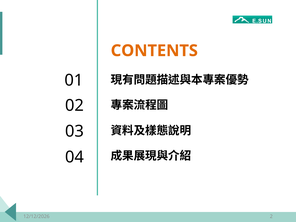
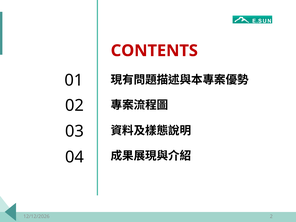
CONTENTS colour: orange -> red (154, 51)
